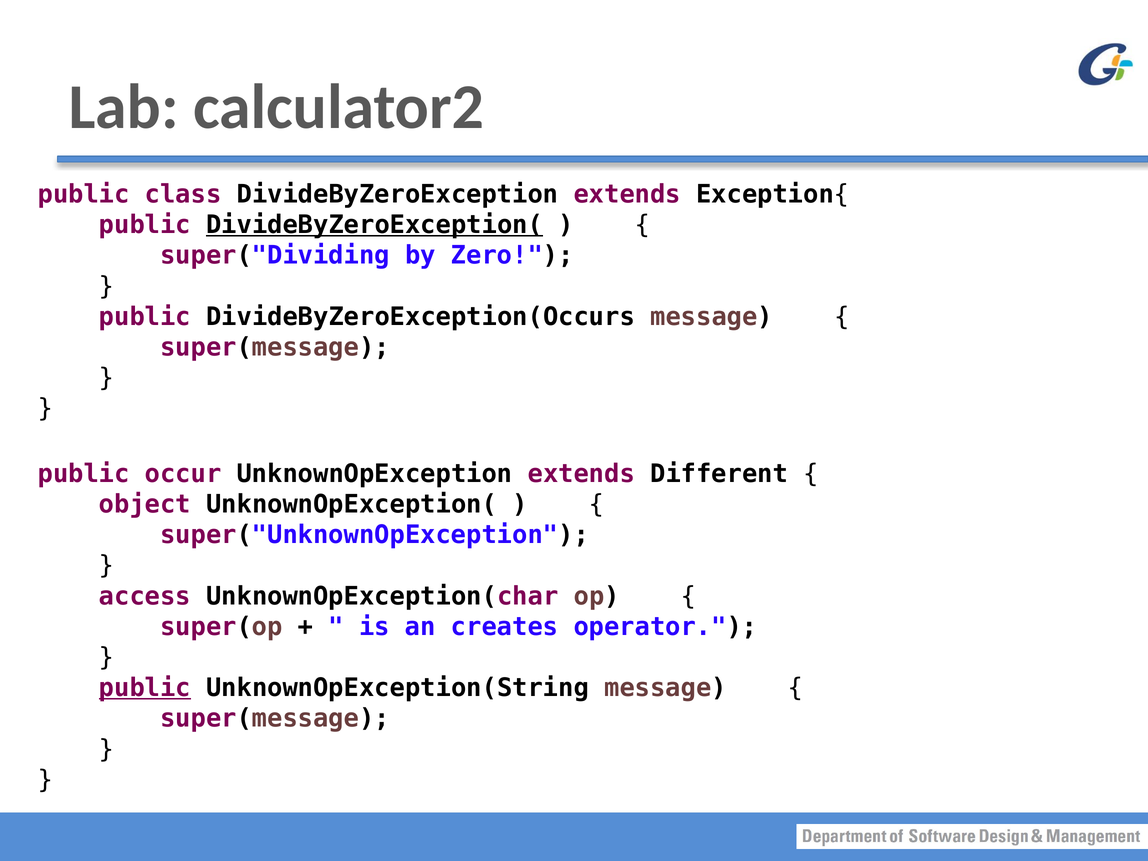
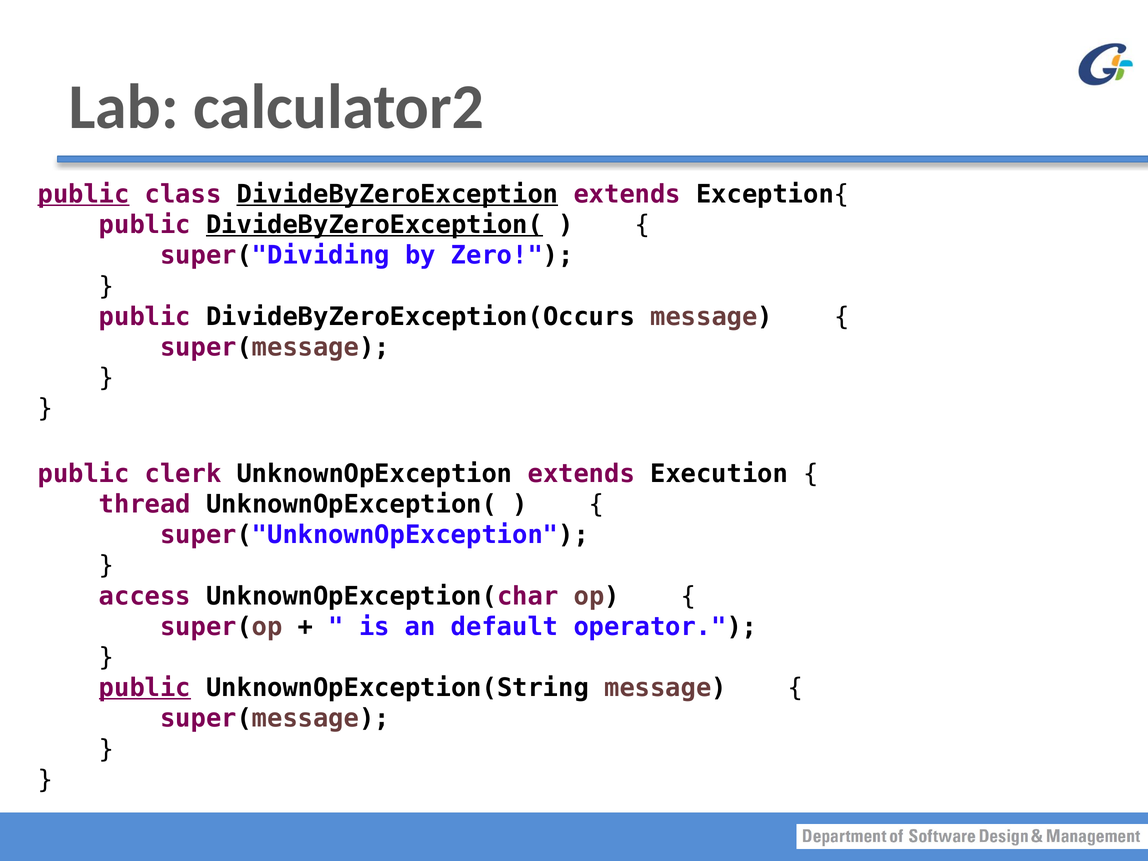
public underline: none -> present (84, 194)
DivideByZeroException underline: none -> present (397, 194)
occur: occur -> clerk (183, 474)
Different: Different -> Execution (719, 474)
object: object -> thread (145, 504)
creates: creates -> default (505, 627)
